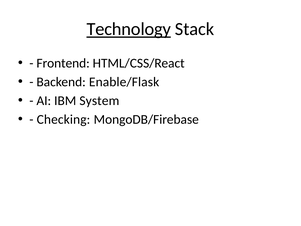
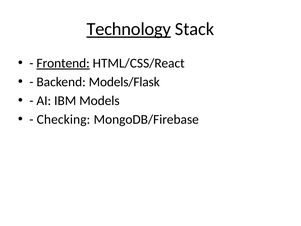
Frontend underline: none -> present (63, 63)
Enable/Flask: Enable/Flask -> Models/Flask (124, 82)
System: System -> Models (99, 101)
